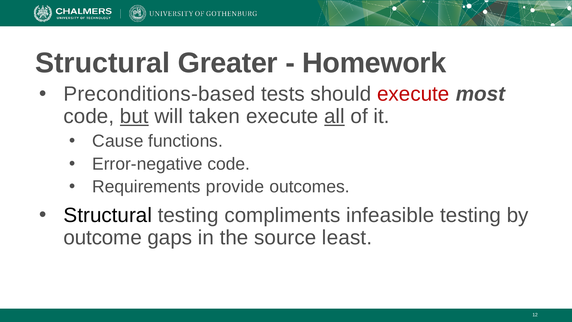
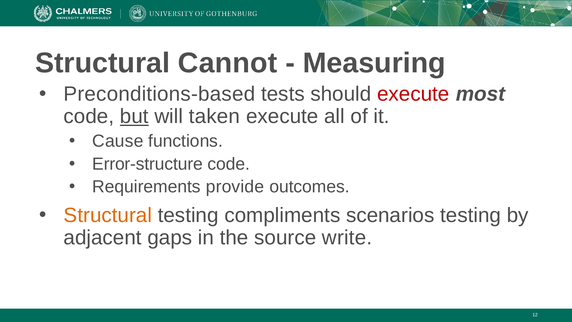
Greater: Greater -> Cannot (228, 63)
Homework: Homework -> Measuring (374, 63)
all underline: present -> none (334, 116)
Error-negative: Error-negative -> Error-structure (147, 164)
Structural colour: black -> orange (108, 215)
infeasible: infeasible -> scenarios (390, 215)
outcome: outcome -> adjacent (103, 237)
least: least -> write (347, 237)
